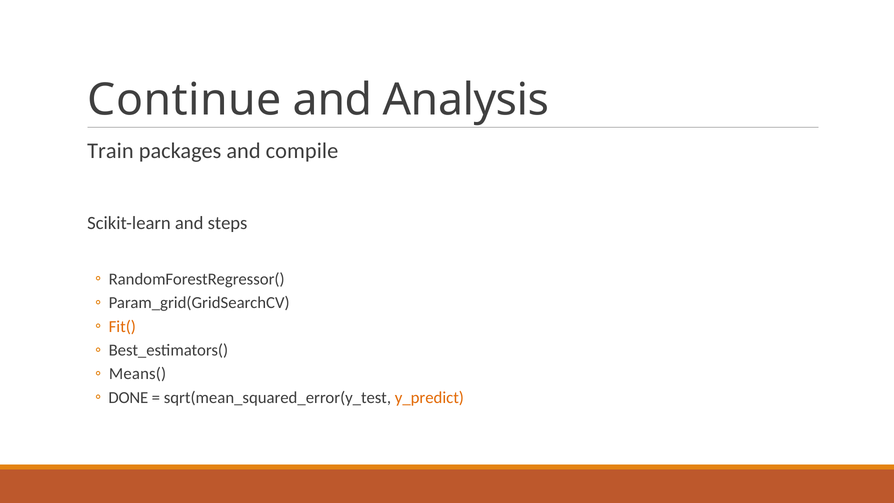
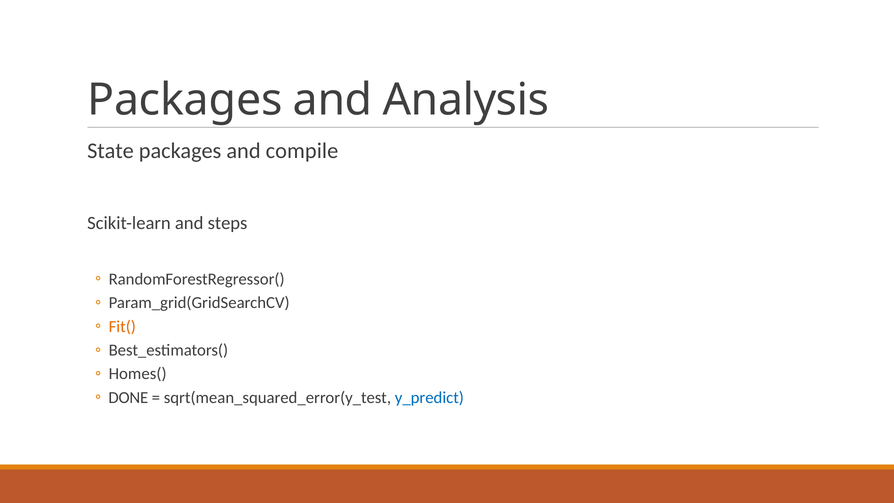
Continue: Continue -> Packages (185, 100)
Train: Train -> State (110, 151)
Means(: Means( -> Homes( (138, 374)
y_predict colour: orange -> blue (429, 398)
